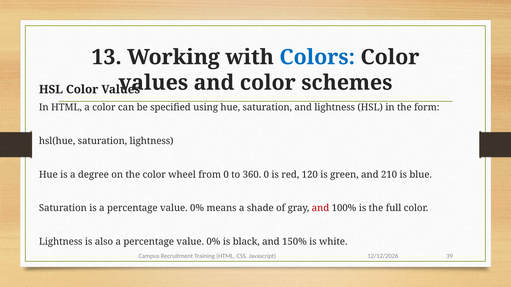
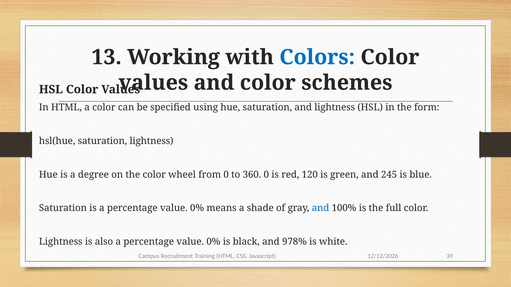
210: 210 -> 245 (389, 175)
and colour: red -> blue (320, 208)
150%: 150% -> 978% (294, 242)
